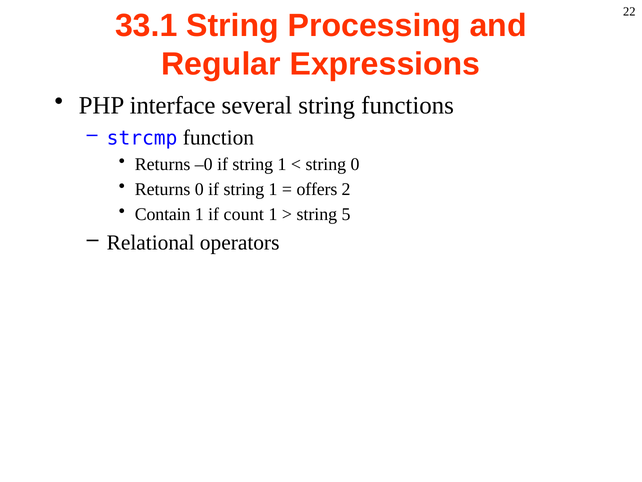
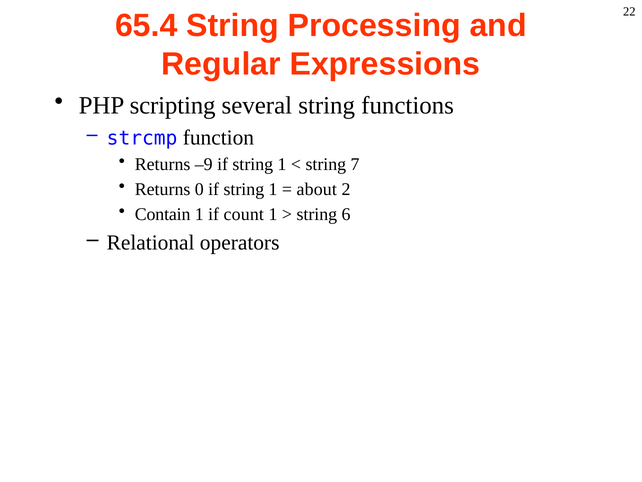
33.1: 33.1 -> 65.4 (146, 26)
interface: interface -> scripting (173, 106)
–0: –0 -> –9 (204, 164)
string 0: 0 -> 7 (355, 164)
offers: offers -> about (317, 189)
5: 5 -> 6 (346, 214)
